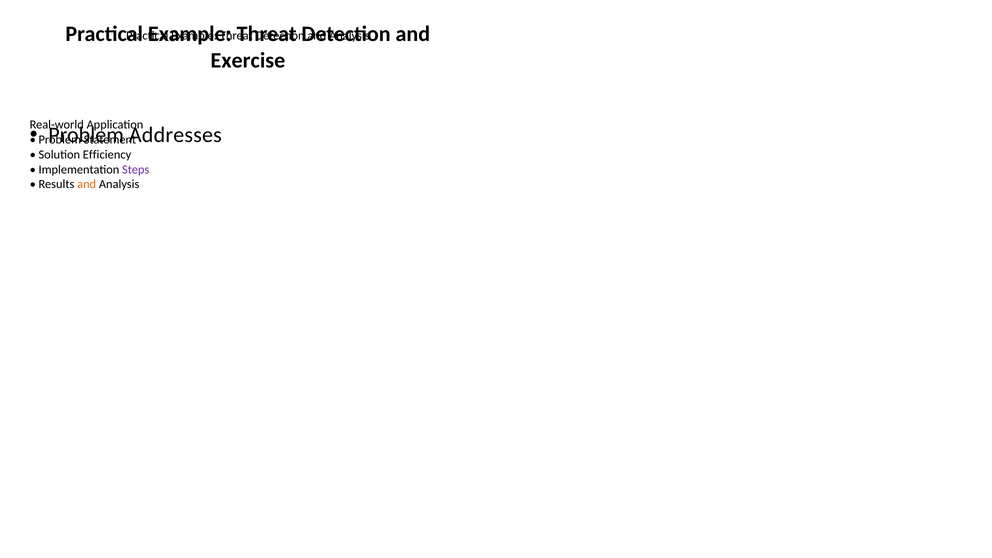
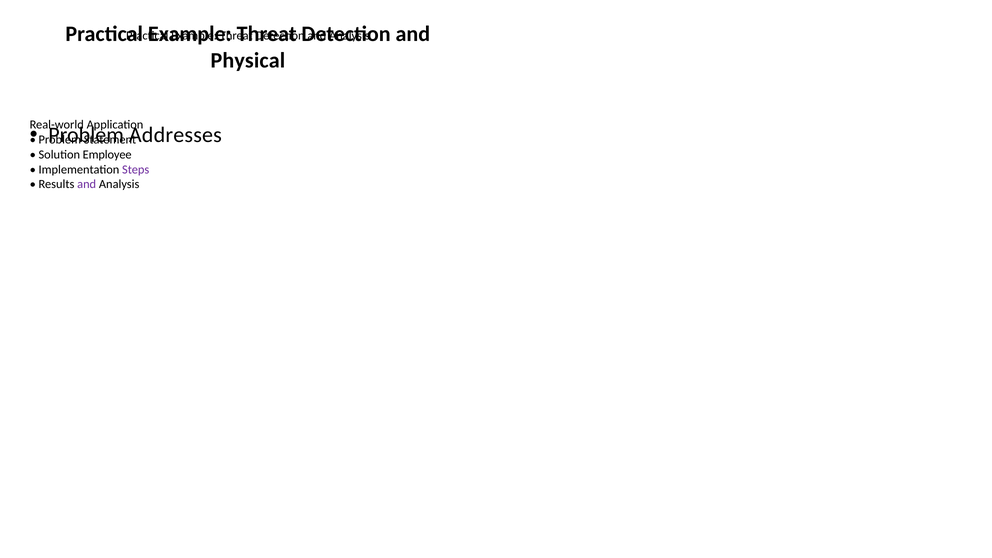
Exercise: Exercise -> Physical (248, 61)
Efficiency: Efficiency -> Employee (107, 155)
and colour: orange -> purple (87, 184)
